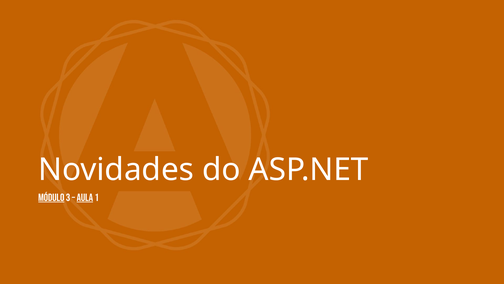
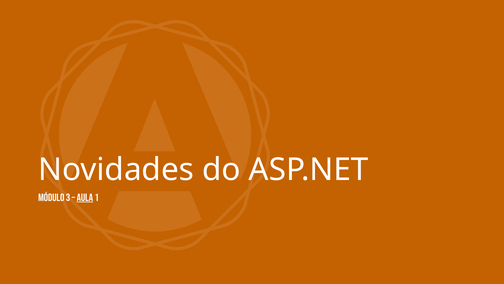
Módulo underline: present -> none (51, 197)
